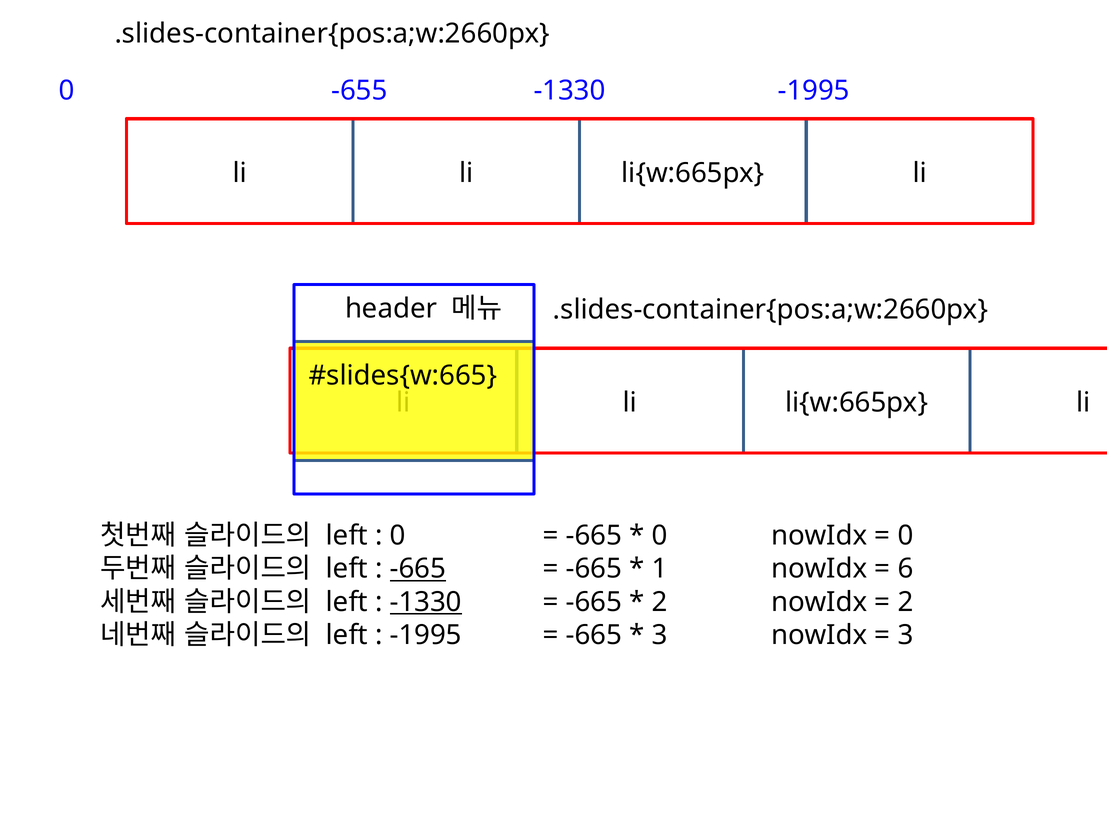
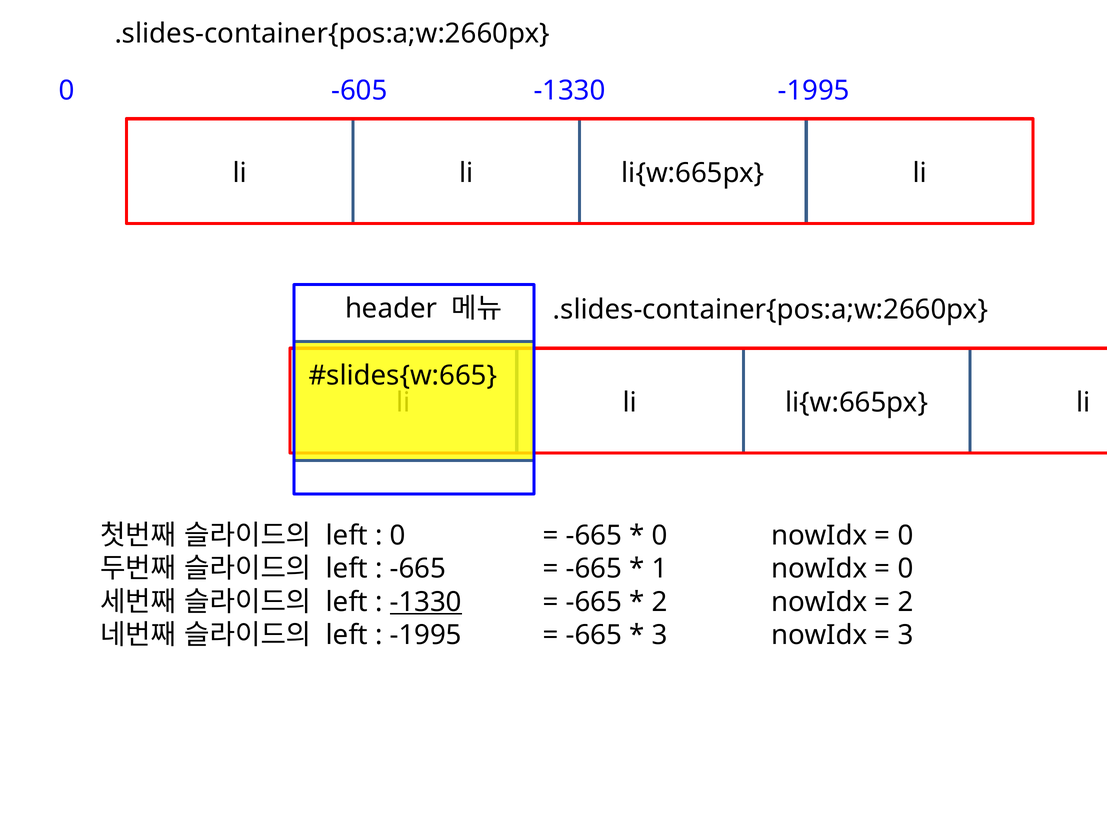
-655: -655 -> -605 (359, 90)
-665 underline: present -> none (418, 568)
6: 6 -> 0 (905, 568)
